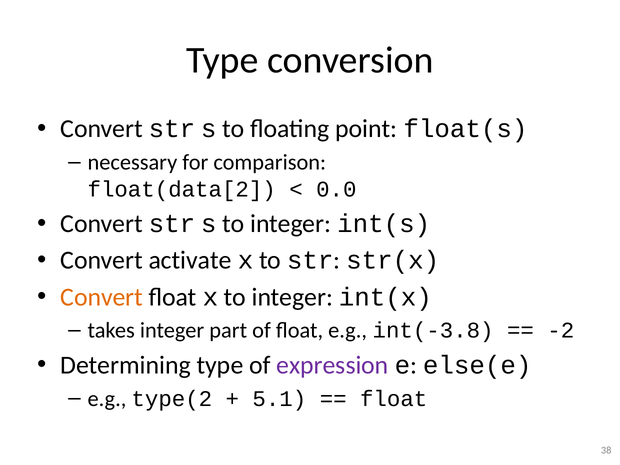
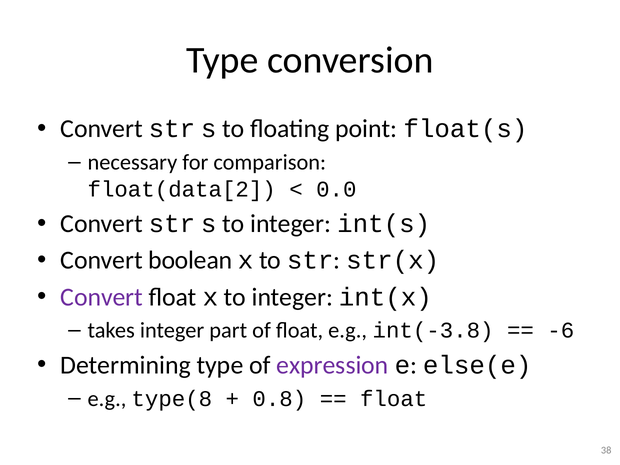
activate: activate -> boolean (190, 260)
Convert colour: orange -> purple (102, 297)
-2: -2 -> -6 (561, 331)
type(2: type(2 -> type(8 (172, 399)
5.1: 5.1 -> 0.8 (279, 399)
